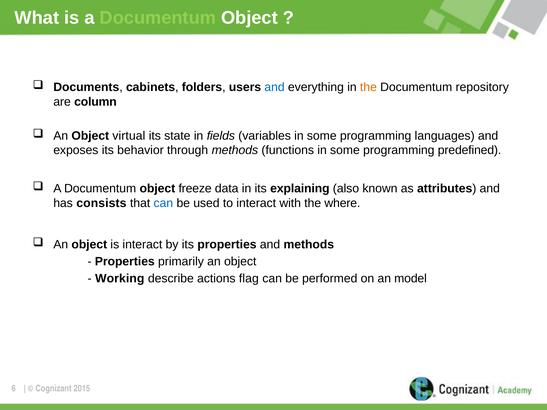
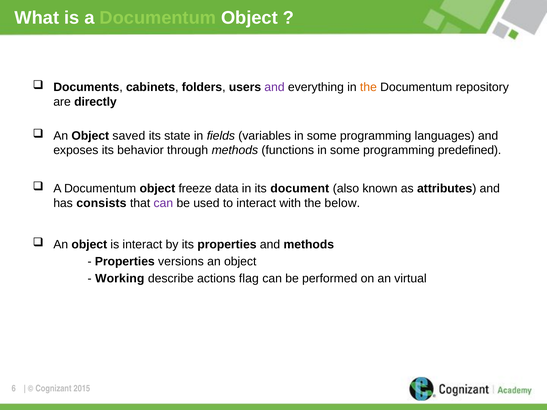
and colour: blue -> purple (275, 87)
column: column -> directly (95, 102)
virtual: virtual -> saved (129, 136)
explaining: explaining -> document (300, 189)
can colour: blue -> purple (163, 203)
where: where -> below (342, 203)
primarily: primarily -> versions (181, 262)
model: model -> virtual (410, 279)
